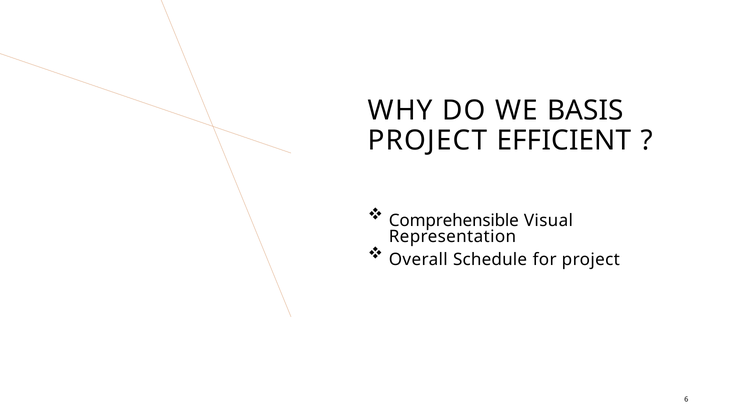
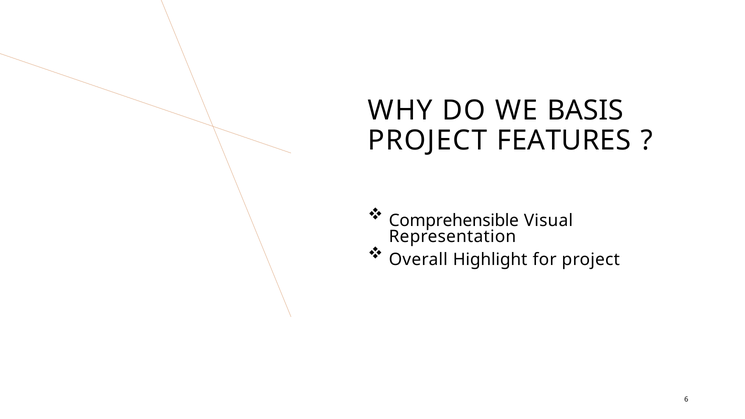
EFFICIENT: EFFICIENT -> FEATURES (564, 140)
Schedule: Schedule -> Highlight (490, 259)
